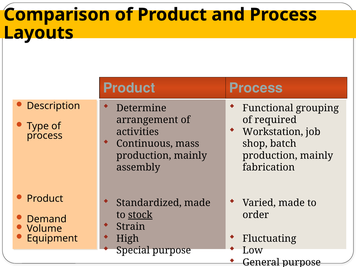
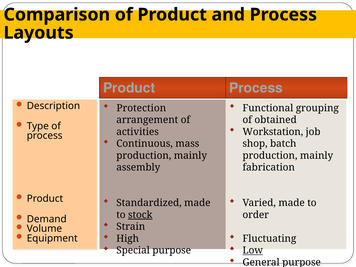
Determine: Determine -> Protection (141, 108)
required: required -> obtained (276, 120)
Low underline: none -> present (253, 250)
